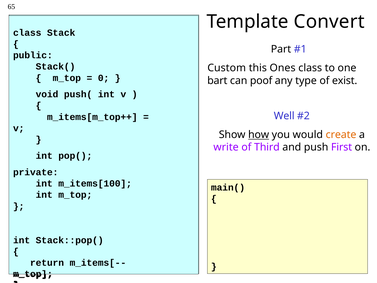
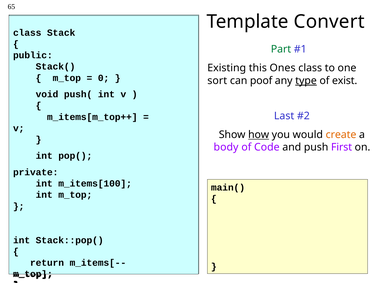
Part colour: black -> green (281, 49)
Custom: Custom -> Existing (227, 68)
bart: bart -> sort (217, 81)
type underline: none -> present (306, 81)
Well: Well -> Last (284, 116)
write: write -> body (226, 147)
of Third: Third -> Code (267, 147)
